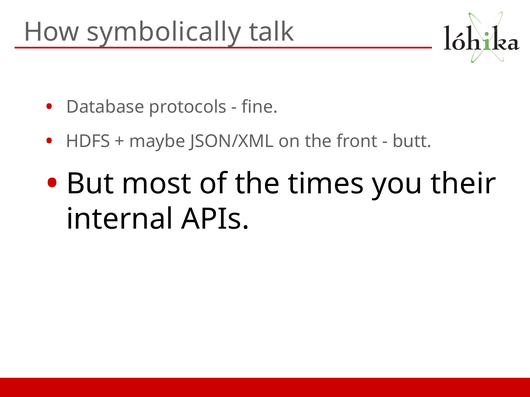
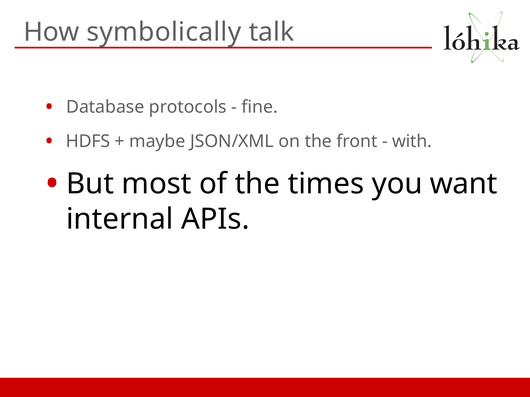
butt: butt -> with (412, 142)
their: their -> want (464, 184)
